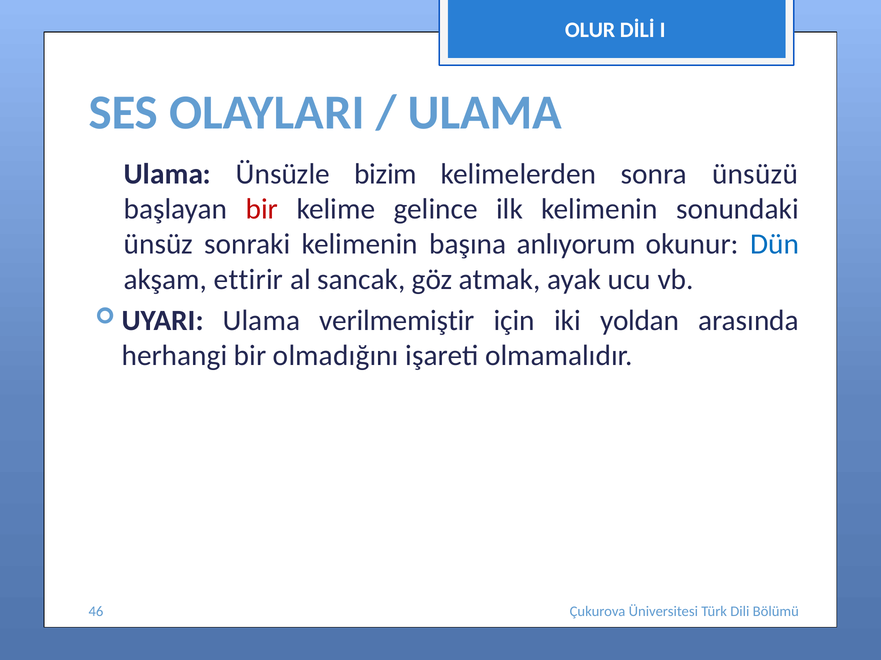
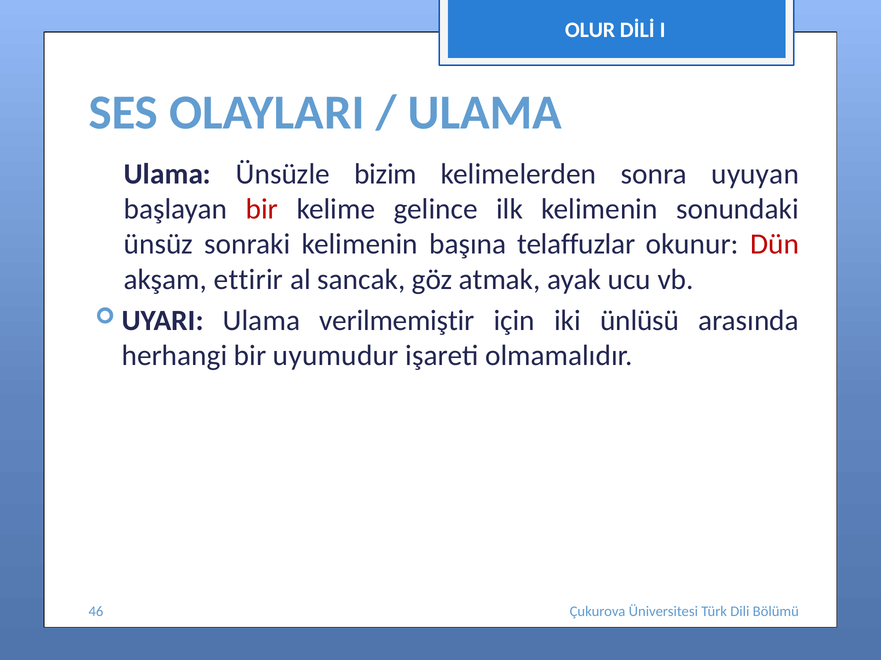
ünsüzü: ünsüzü -> uyuyan (755, 174)
anlıyorum: anlıyorum -> telaffuzlar (576, 245)
Dün colour: blue -> red (774, 245)
yoldan: yoldan -> ünlüsü (640, 321)
olmadığını: olmadığını -> uyumudur (336, 356)
